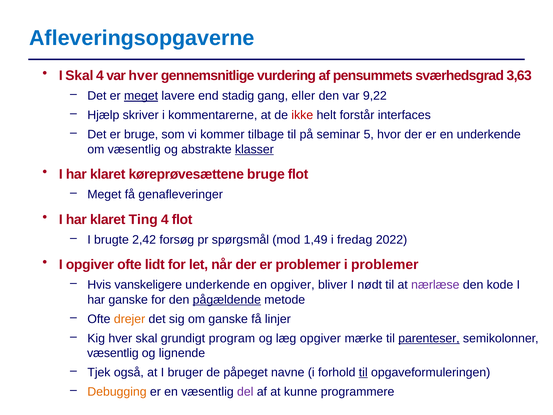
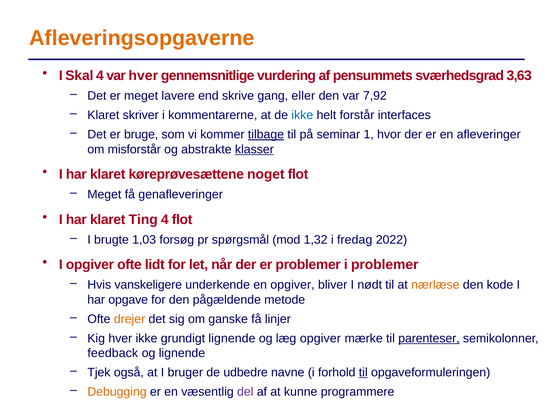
Afleveringsopgaverne colour: blue -> orange (142, 38)
meget underline: present -> none (141, 96)
stadig: stadig -> skrive (238, 96)
9,22: 9,22 -> 7,92 (375, 96)
Hjælp: Hjælp -> Klaret (103, 115)
ikke colour: red -> blue (302, 115)
tilbage underline: none -> present (266, 135)
5: 5 -> 1 (369, 135)
en underkende: underkende -> afleveringer (489, 135)
om væsentlig: væsentlig -> misforstår (134, 149)
køreprøvesættene bruge: bruge -> noget (266, 174)
2,42: 2,42 -> 1,03 (144, 240)
1,49: 1,49 -> 1,32 (316, 240)
nærlæse colour: purple -> orange (435, 285)
har ganske: ganske -> opgave (128, 299)
pågældende underline: present -> none (227, 299)
hver skal: skal -> ikke (147, 338)
grundigt program: program -> lignende (232, 338)
væsentlig: væsentlig -> feedback (113, 353)
påpeget: påpeget -> udbedre (246, 372)
